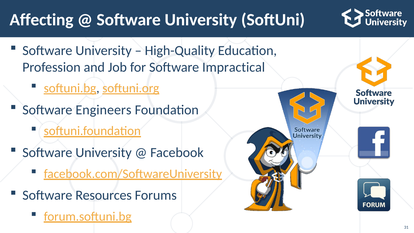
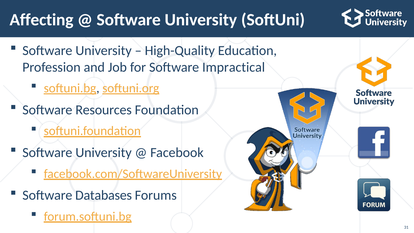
Engineers: Engineers -> Resources (104, 110)
Resources: Resources -> Databases (104, 195)
